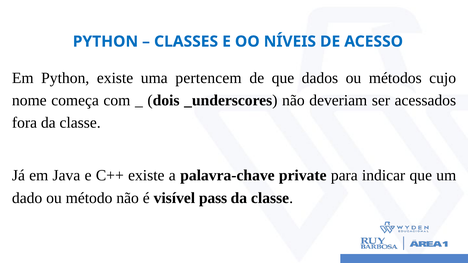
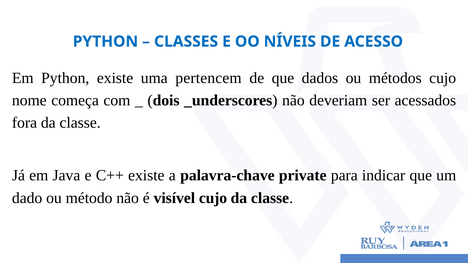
visível pass: pass -> cujo (213, 198)
